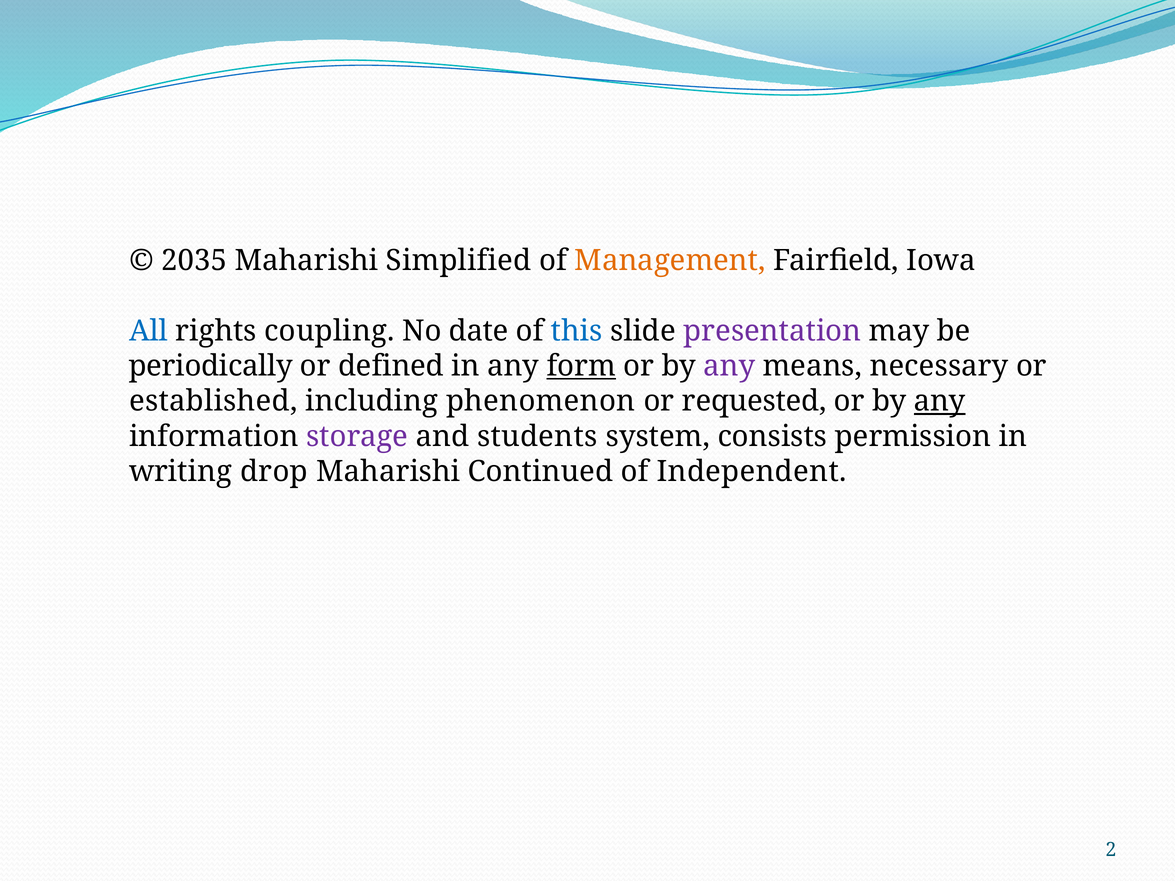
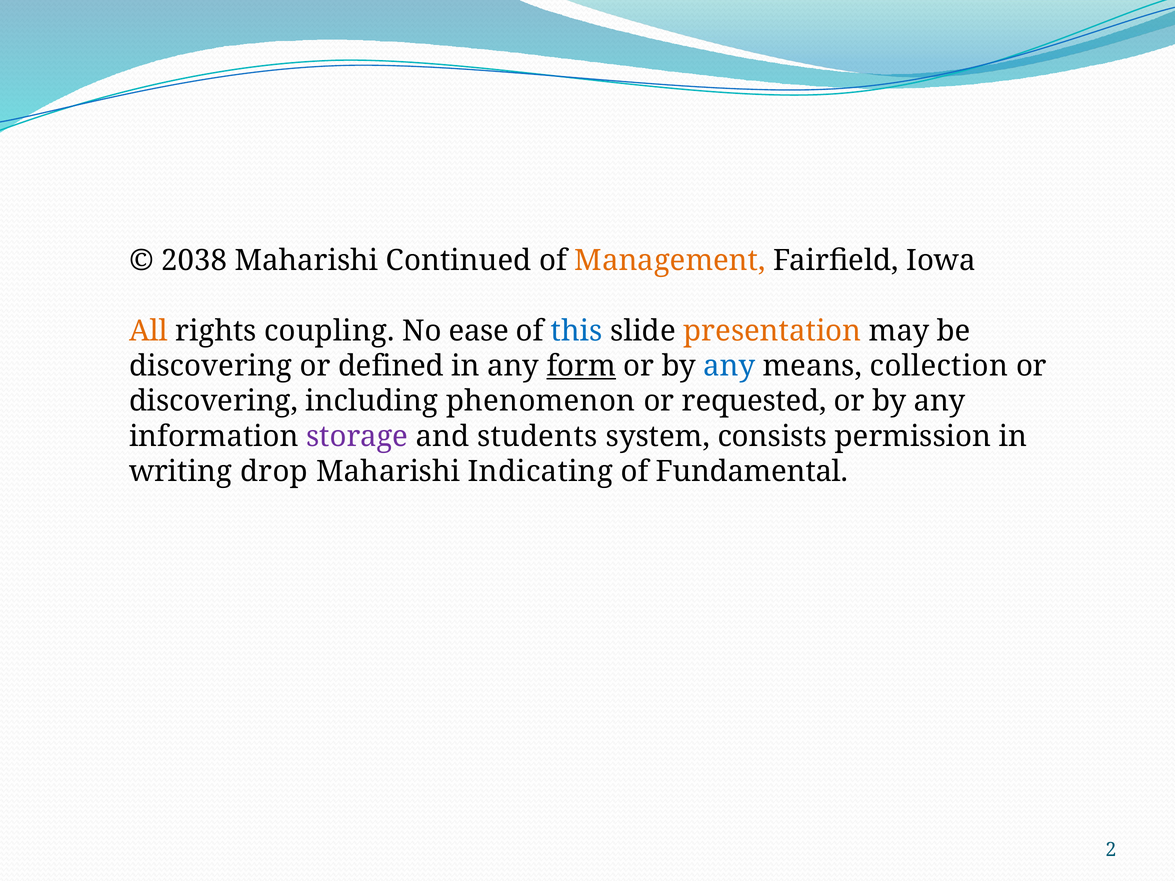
2035: 2035 -> 2038 (194, 260)
Simplified: Simplified -> Continued (459, 260)
All colour: blue -> orange (148, 331)
date: date -> ease (479, 331)
presentation colour: purple -> orange (772, 331)
periodically: periodically -> discovering (211, 366)
any colour: purple -> blue (729, 366)
necessary: necessary -> collection (939, 366)
established: established -> discovering (213, 401)
any underline: present -> none (940, 401)
Continued: Continued -> Indicating (540, 472)
Independent: Independent -> Fundamental (752, 472)
